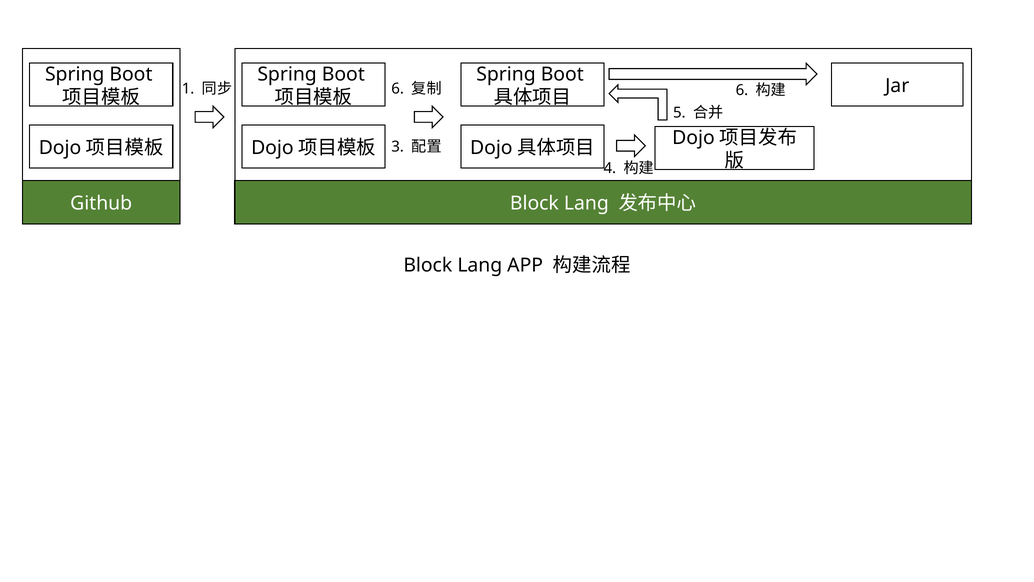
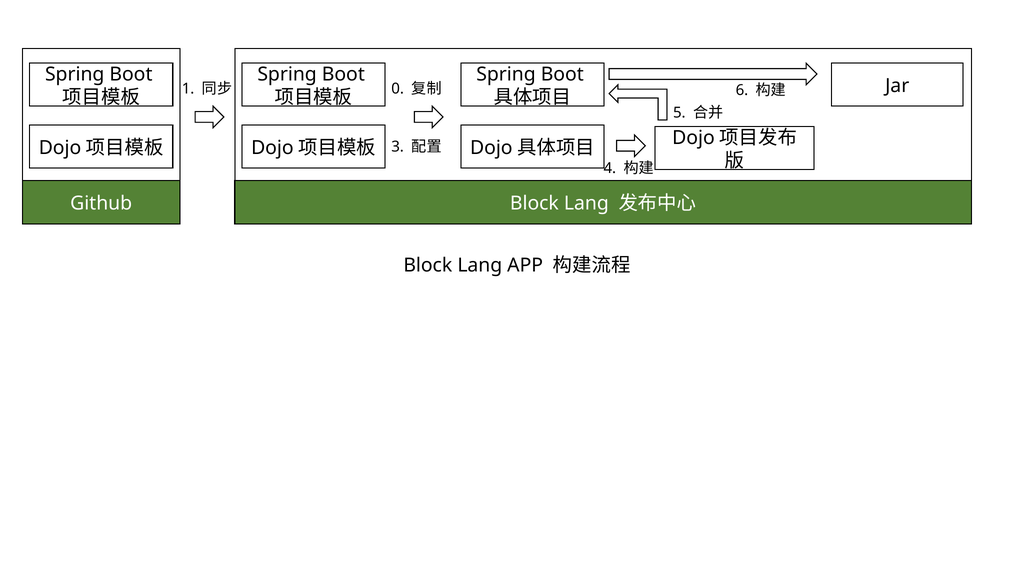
6: 6 -> 0 (398, 89)
